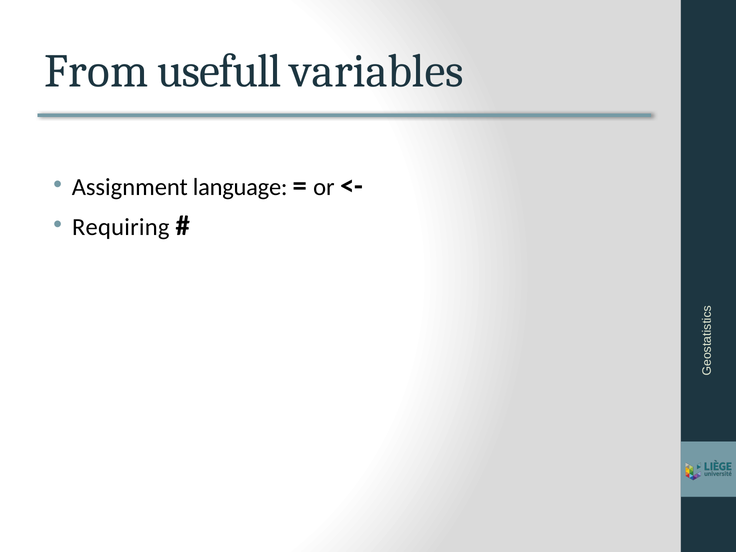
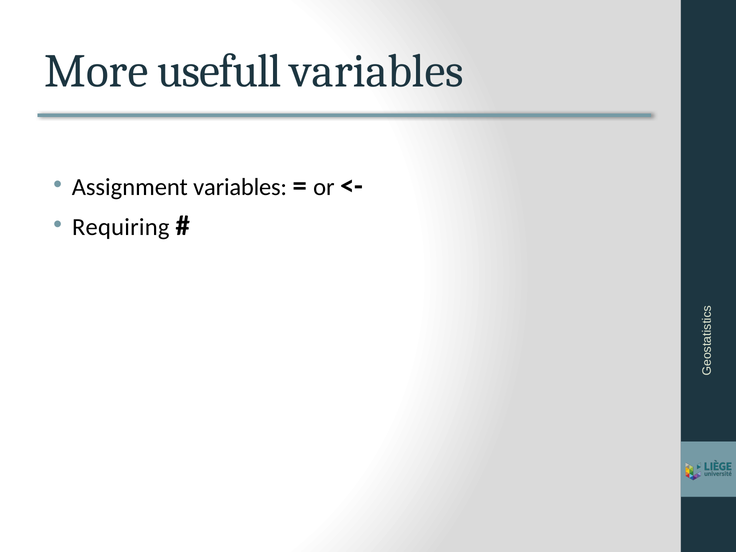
From: From -> More (96, 71)
Assignment language: language -> variables (240, 187)
